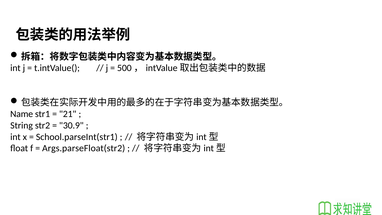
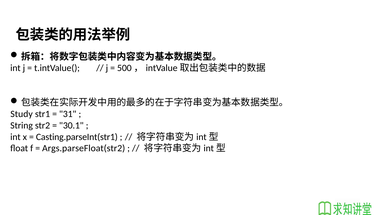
Name: Name -> Study (22, 114)
21: 21 -> 31 (68, 114)
30.9: 30.9 -> 30.1 (71, 125)
School.parseInt(str1: School.parseInt(str1 -> Casting.parseInt(str1 (77, 137)
